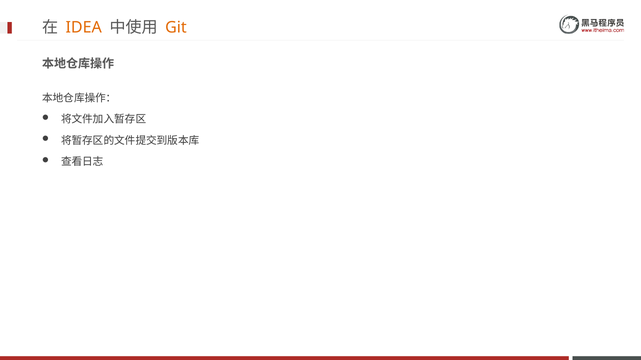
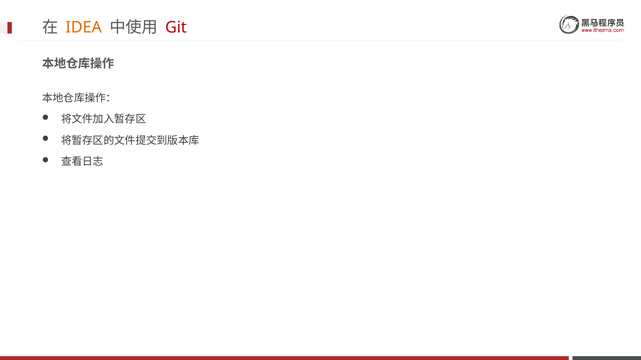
Git colour: orange -> red (176, 28)
